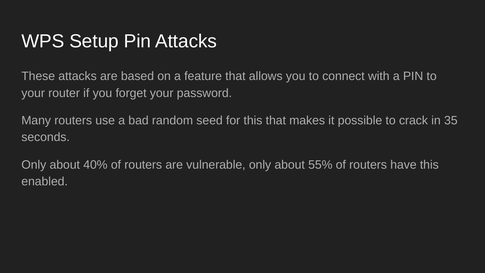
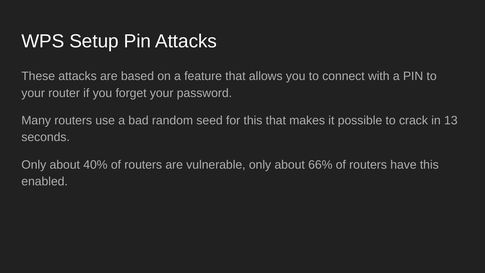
35: 35 -> 13 (451, 120)
55%: 55% -> 66% (320, 165)
